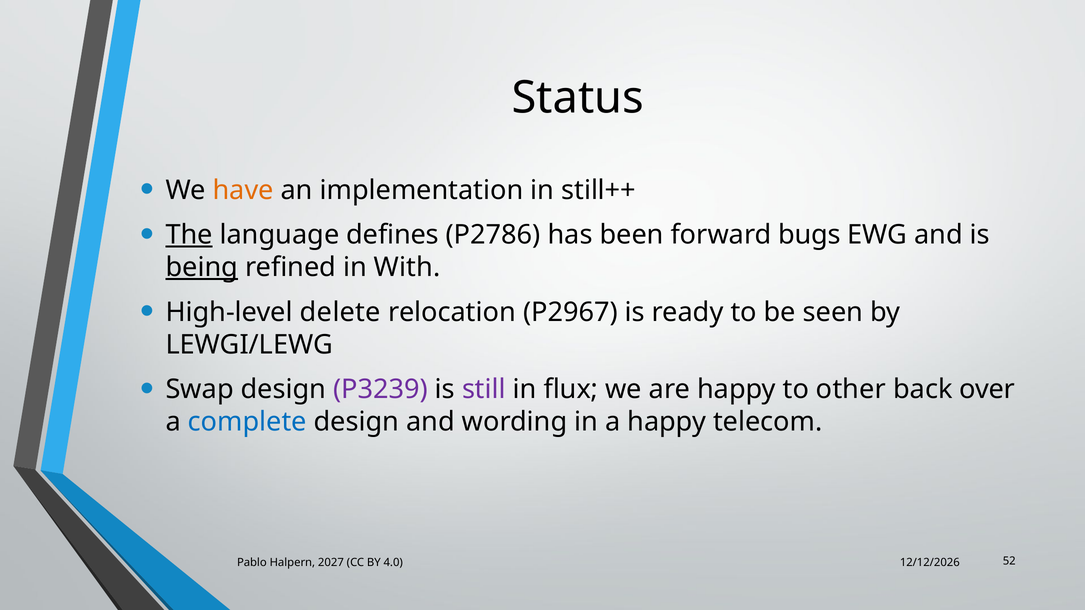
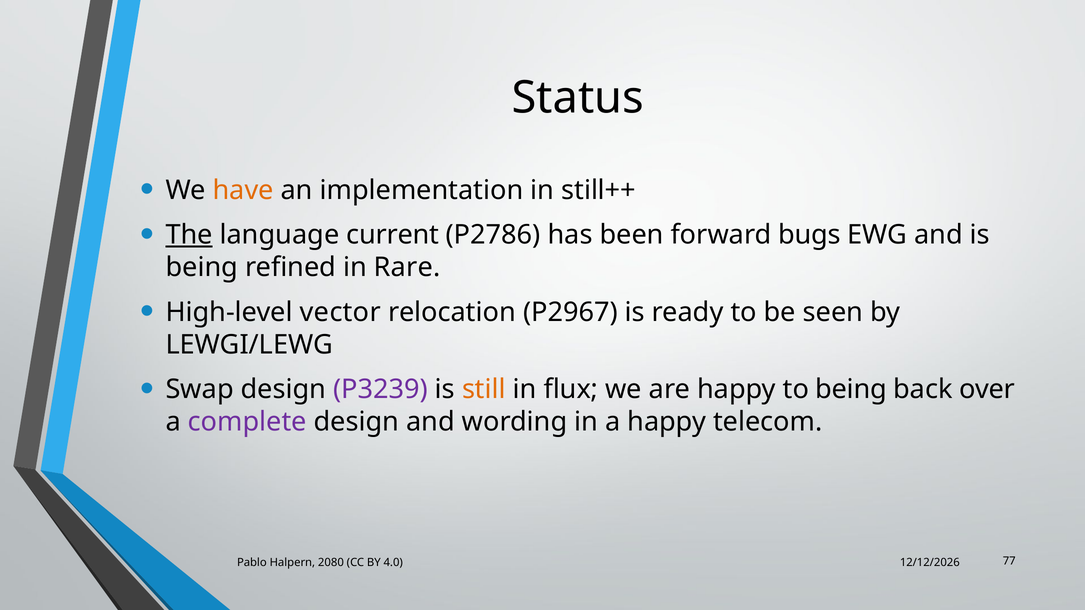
defines: defines -> current (393, 235)
being underline: present -> none (202, 267)
With: With -> Rare (407, 267)
delete: delete -> vector (340, 312)
still colour: purple -> orange (484, 390)
to other: other -> being (851, 390)
complete colour: blue -> purple (247, 422)
2027: 2027 -> 2080 (331, 563)
52: 52 -> 77 (1009, 561)
